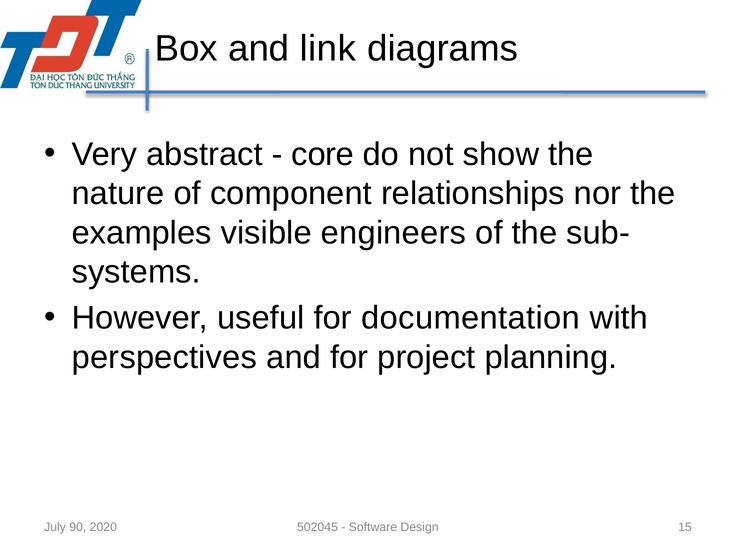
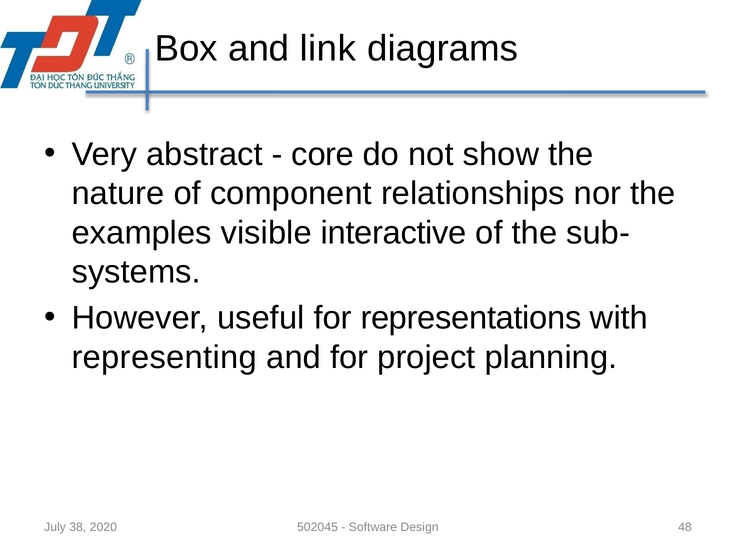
engineers: engineers -> interactive (394, 233)
documentation: documentation -> representations (471, 318)
perspectives: perspectives -> representing (164, 357)
90: 90 -> 38 (78, 527)
15: 15 -> 48 (685, 527)
